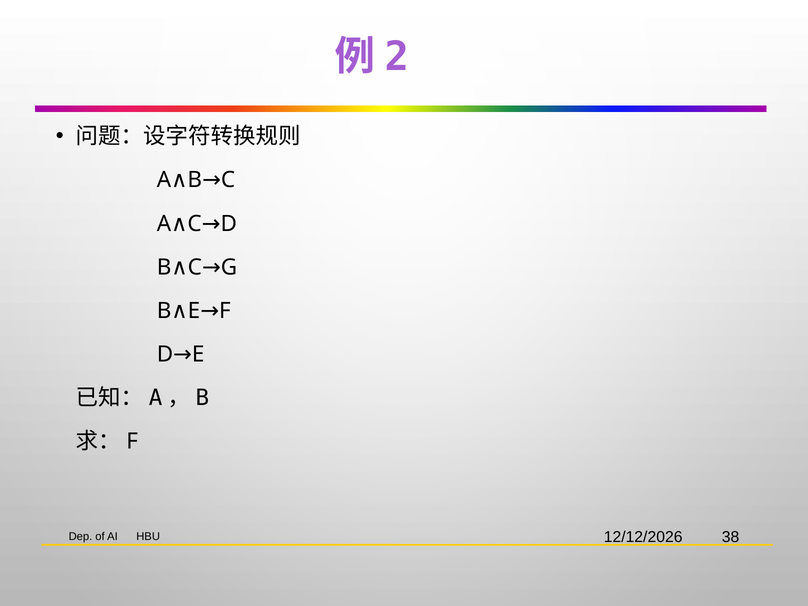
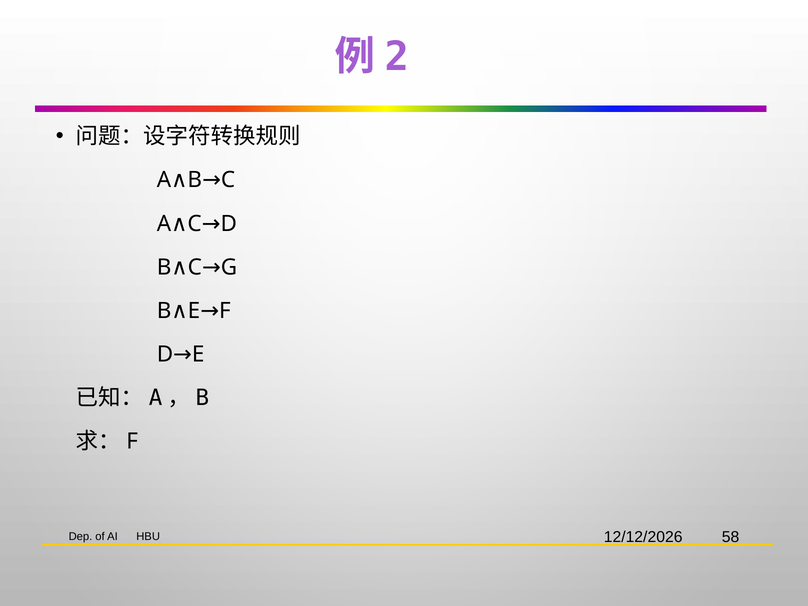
38: 38 -> 58 (731, 537)
